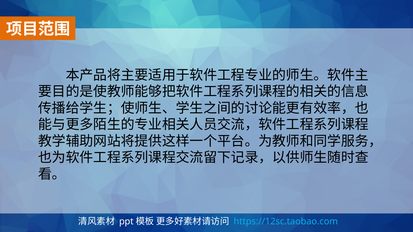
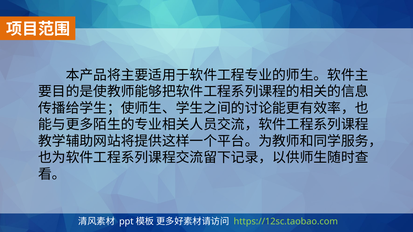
https://12sc.taobao.com colour: light blue -> light green (286, 222)
